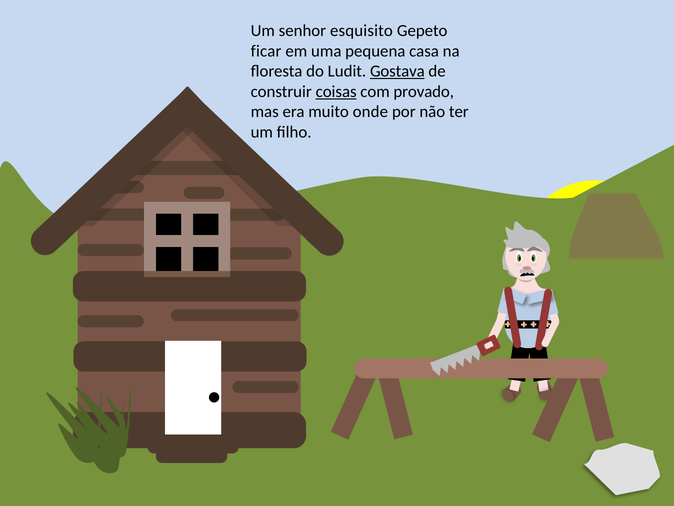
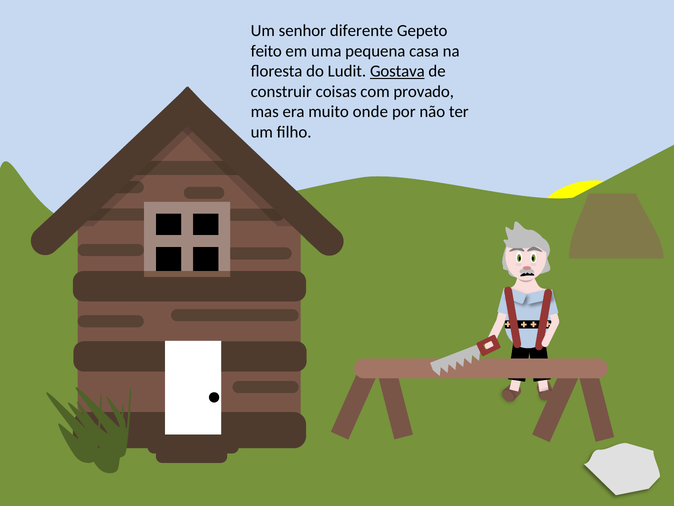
esquisito: esquisito -> diferente (362, 31)
ficar: ficar -> feito (266, 51)
coisas underline: present -> none (336, 92)
